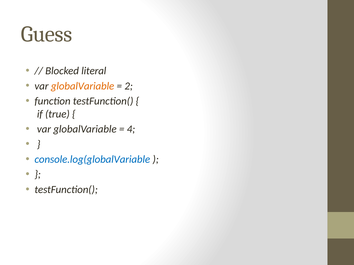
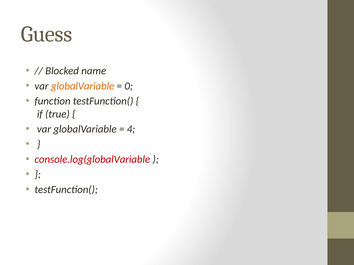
literal: literal -> name (94, 71)
2: 2 -> 0 (129, 86)
console.log(globalVariable colour: blue -> red (92, 160)
